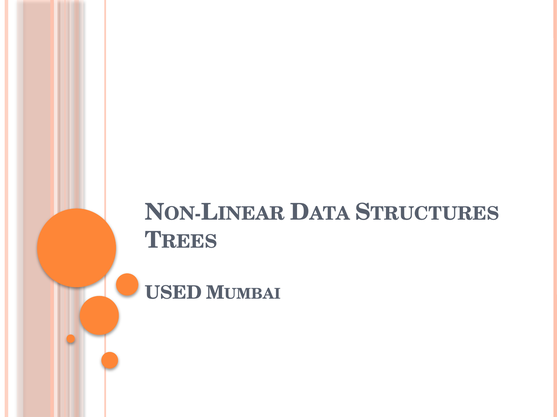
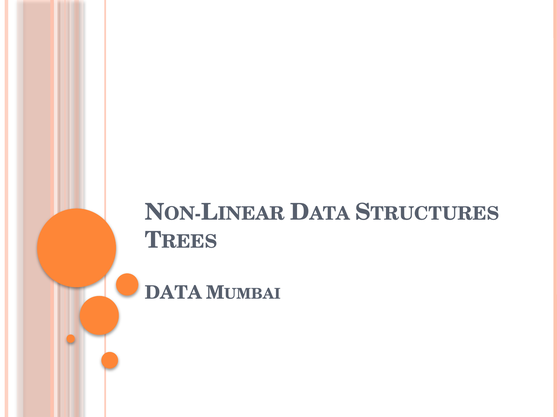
USED: USED -> DATA (173, 293)
